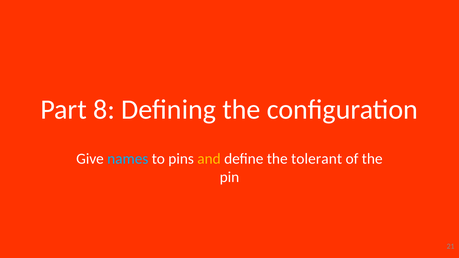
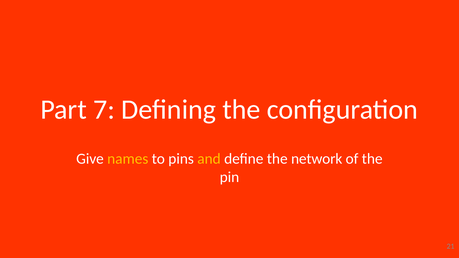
8: 8 -> 7 (104, 110)
names colour: light blue -> yellow (128, 159)
tolerant: tolerant -> network (317, 159)
